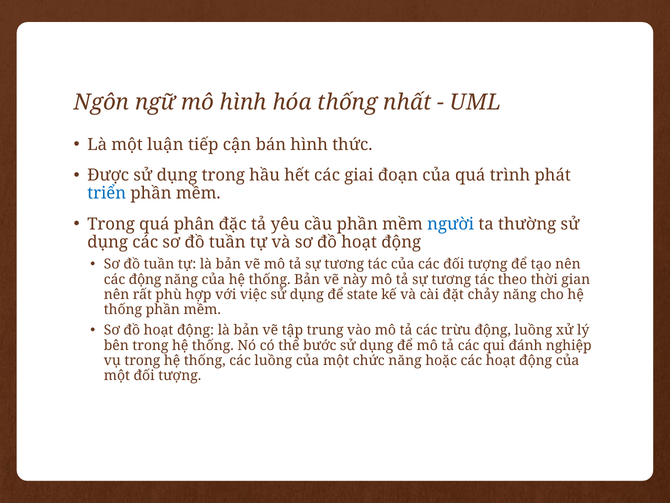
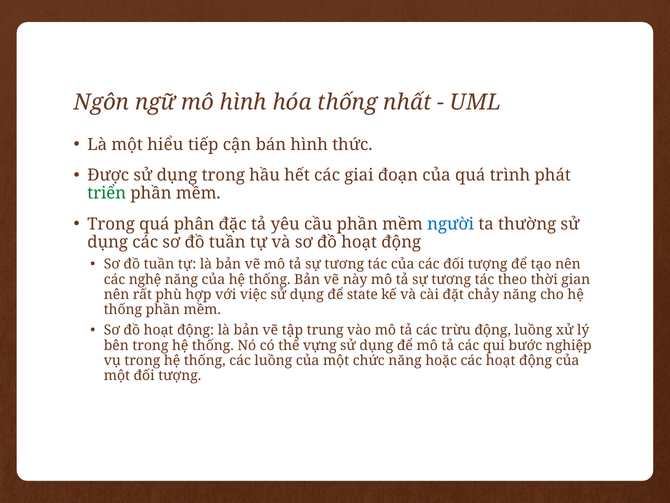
luận: luận -> hiểu (165, 144)
triển colour: blue -> green (107, 193)
các động: động -> nghệ (145, 279)
bước: bước -> vựng (320, 345)
đánh: đánh -> bước (525, 345)
